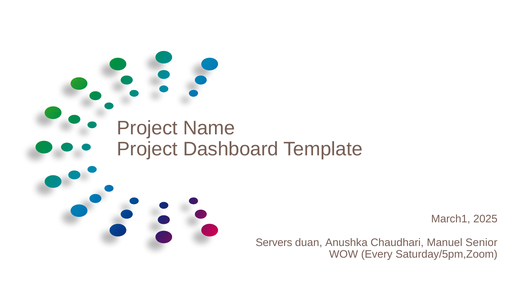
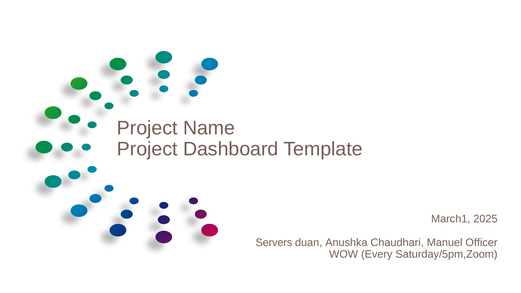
Senior: Senior -> Officer (481, 242)
